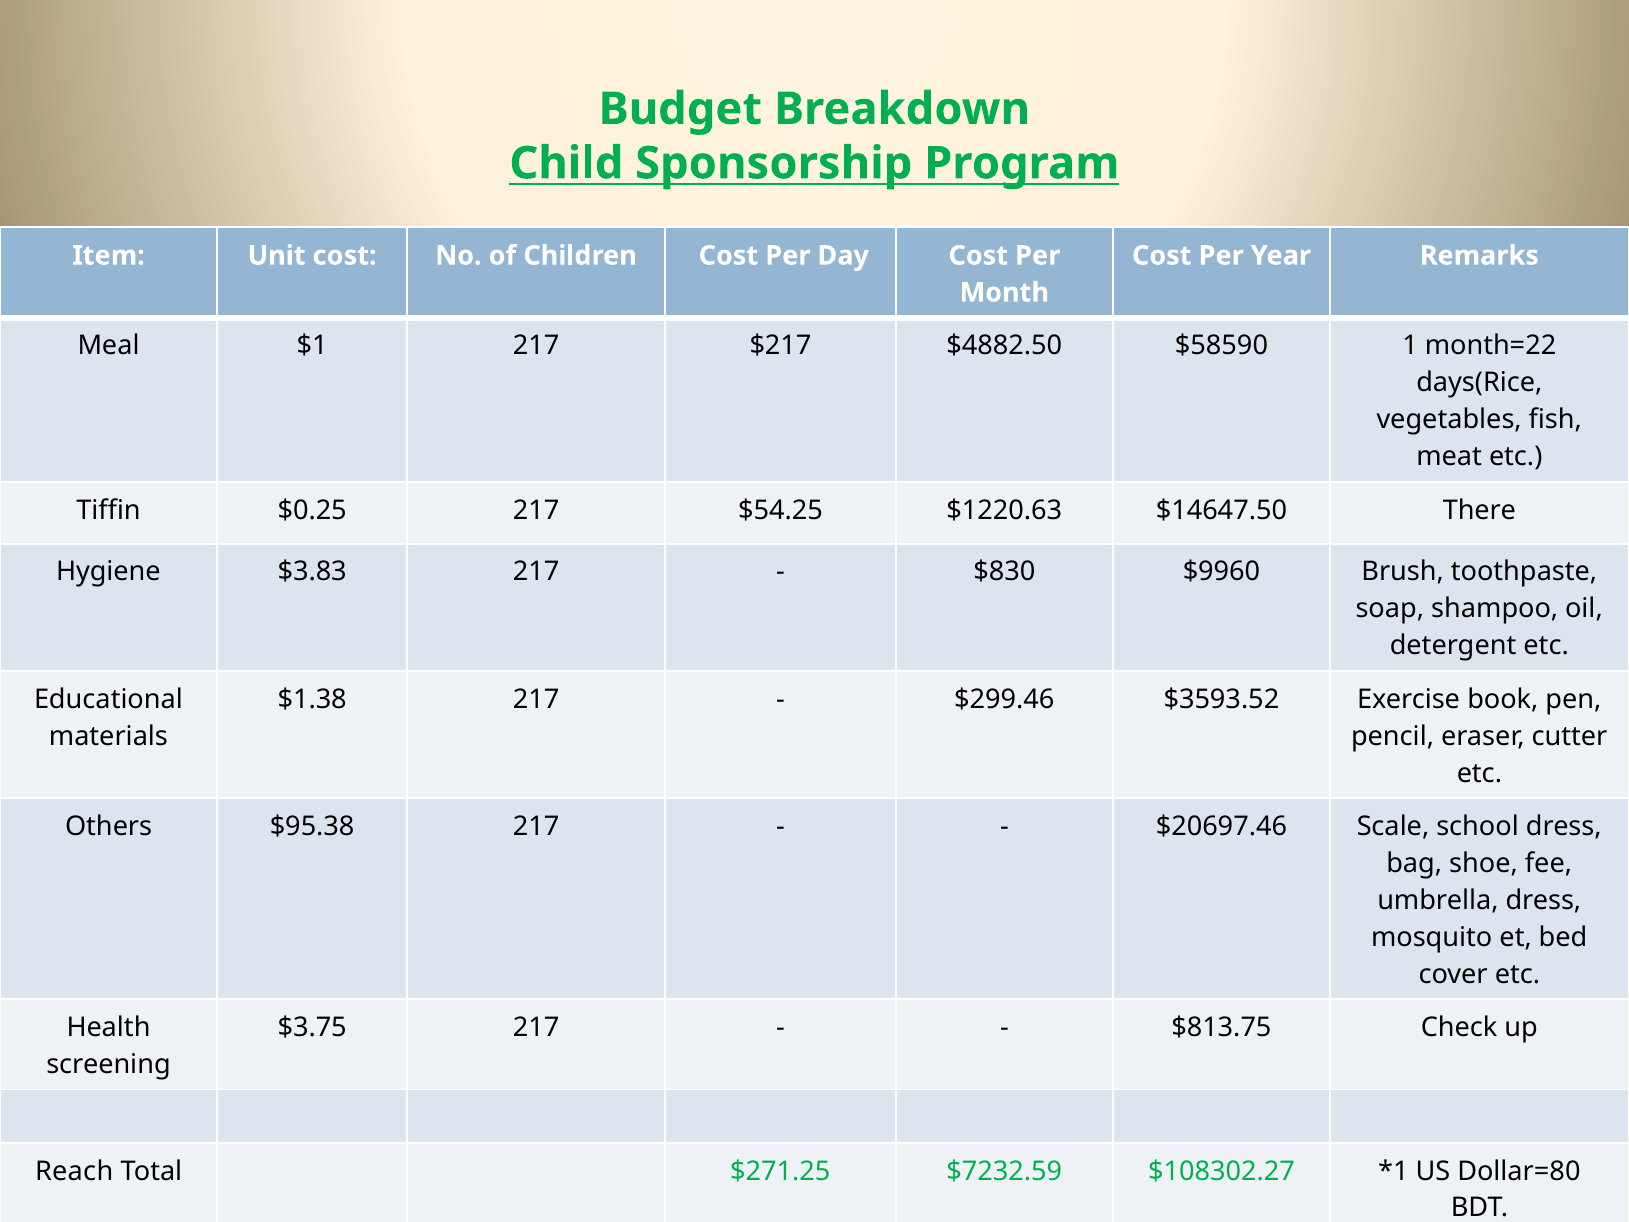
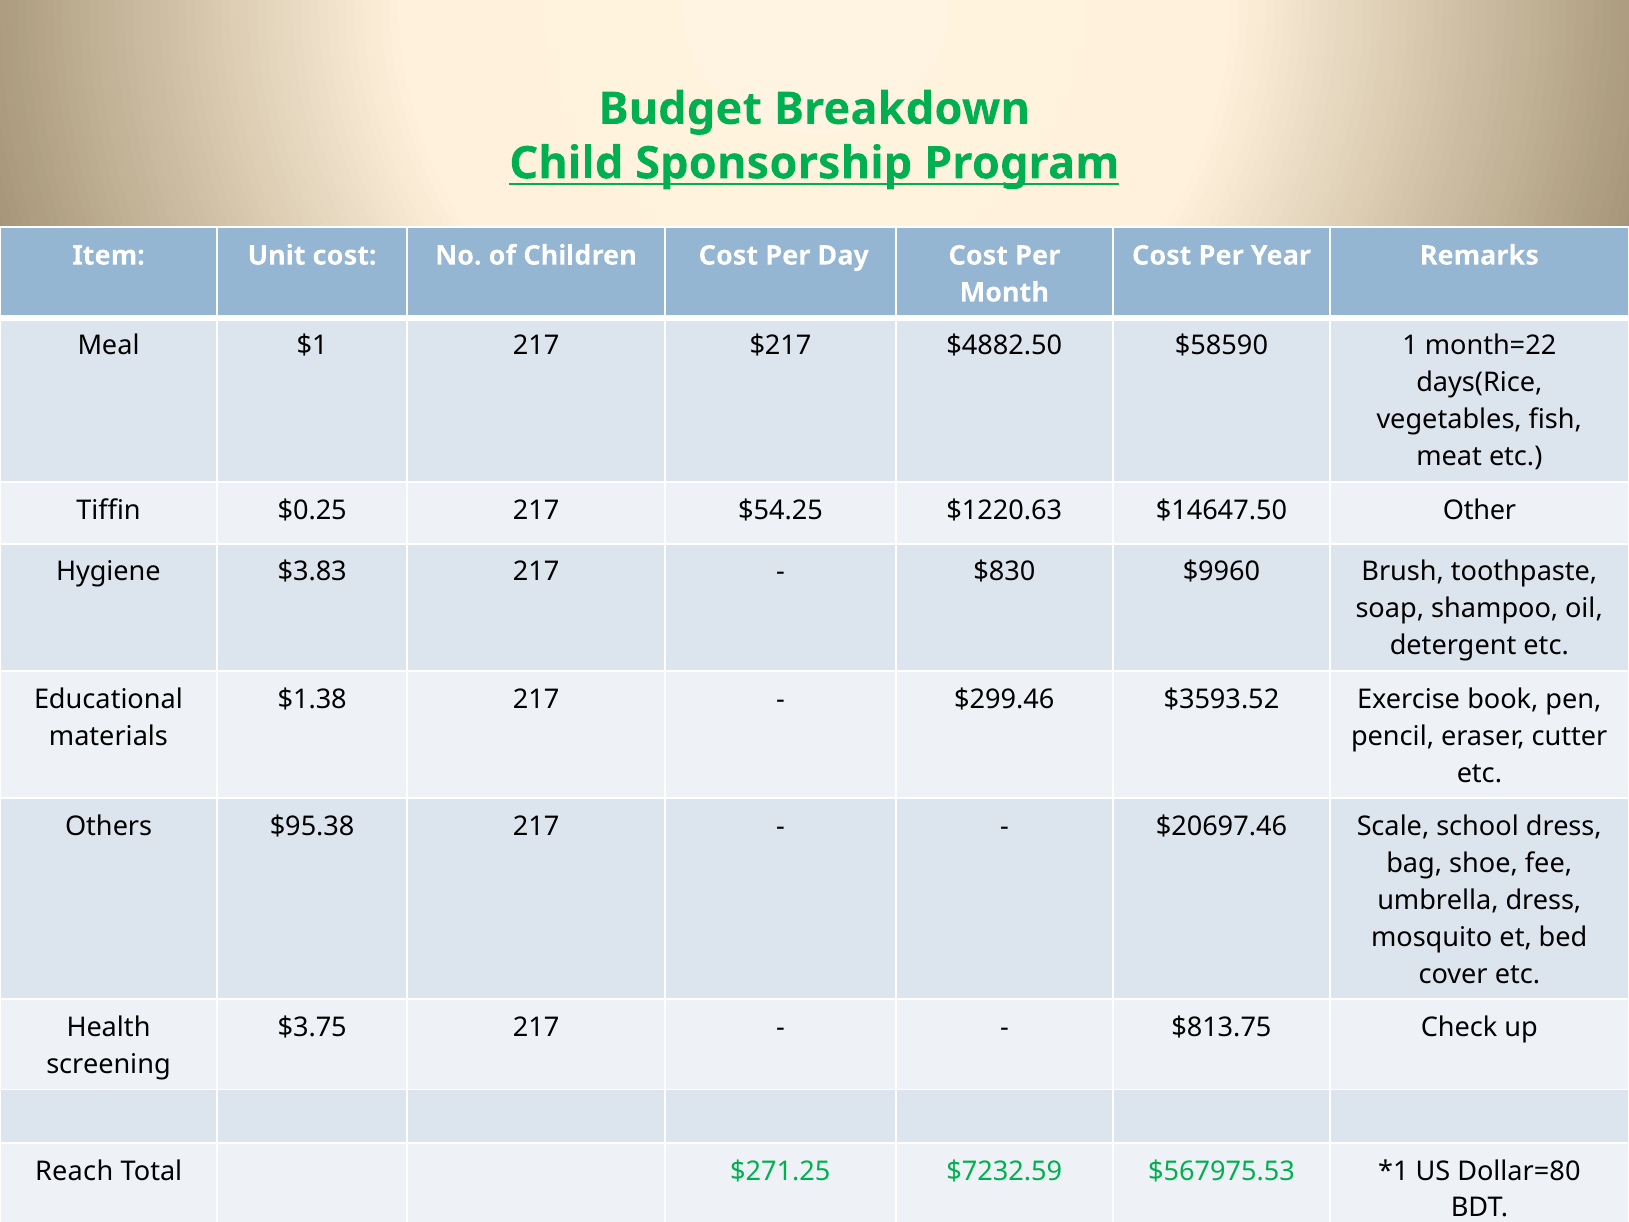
There: There -> Other (1479, 510)
$108302.27: $108302.27 -> $567975.53 (1222, 1171)
